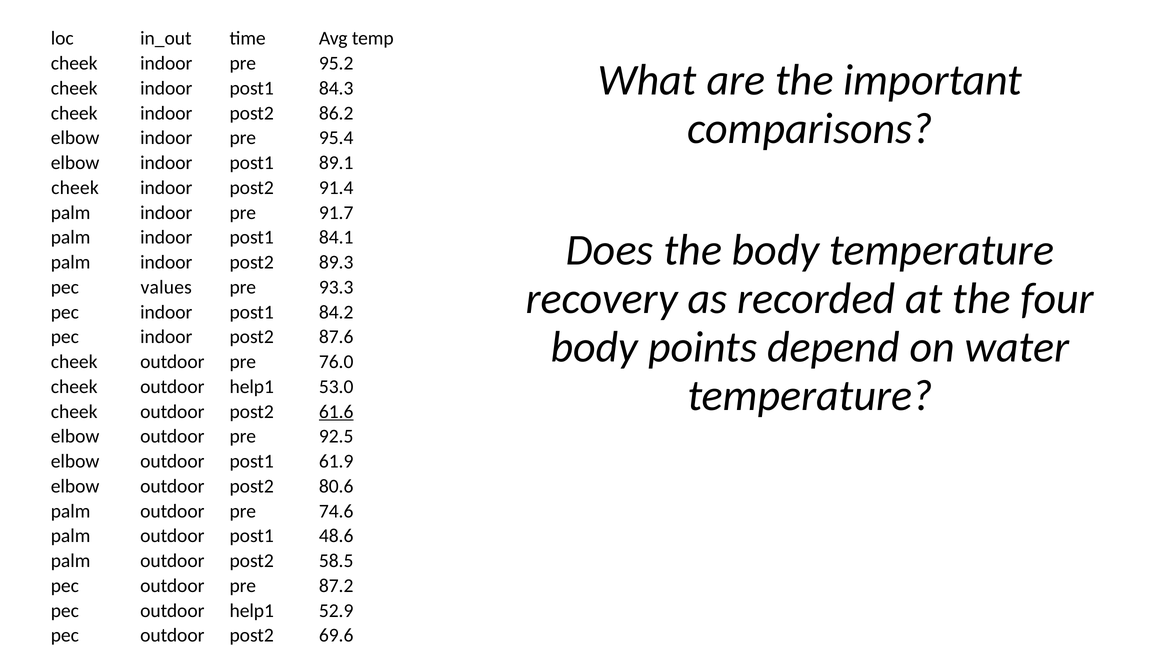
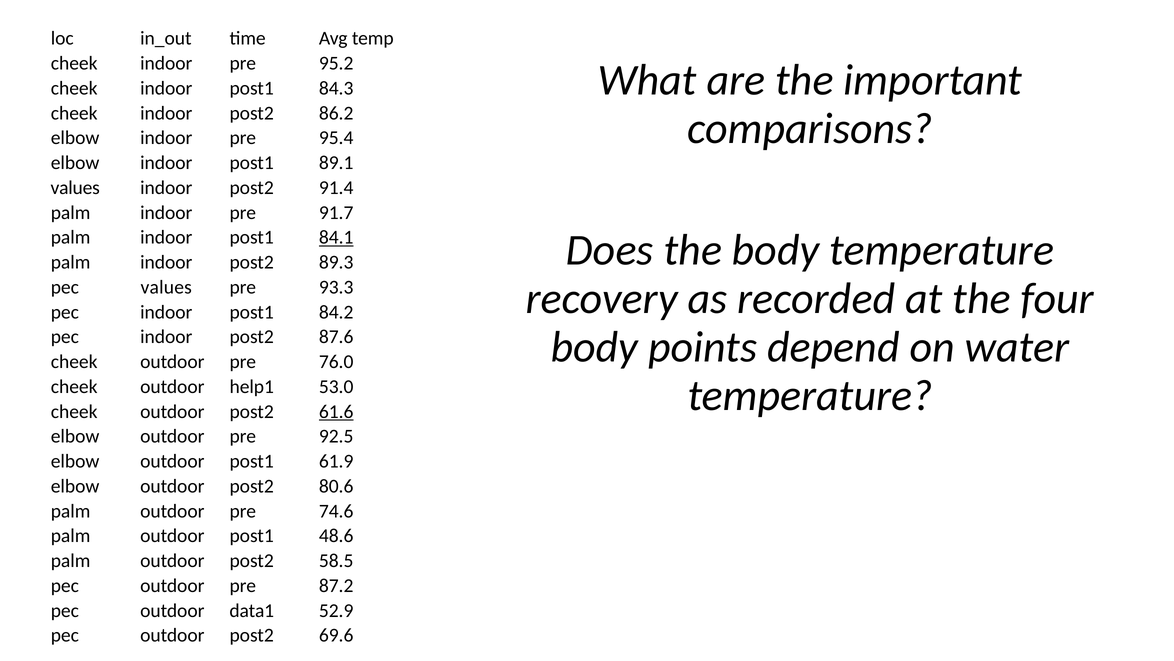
cheek: cheek -> values (75, 187)
84.1 underline: none -> present (336, 237)
pec outdoor help1: help1 -> data1 (252, 610)
